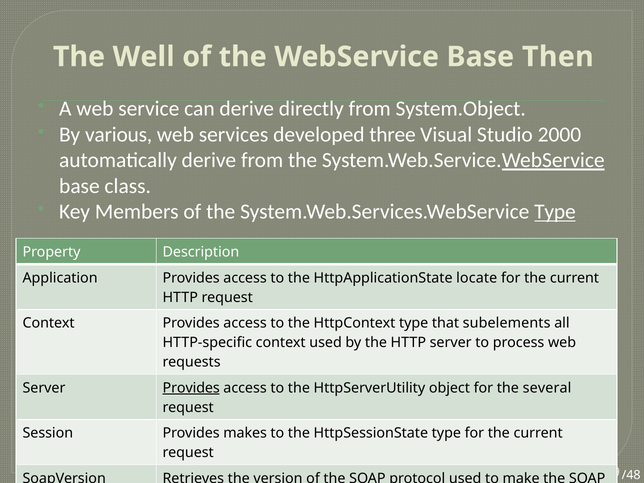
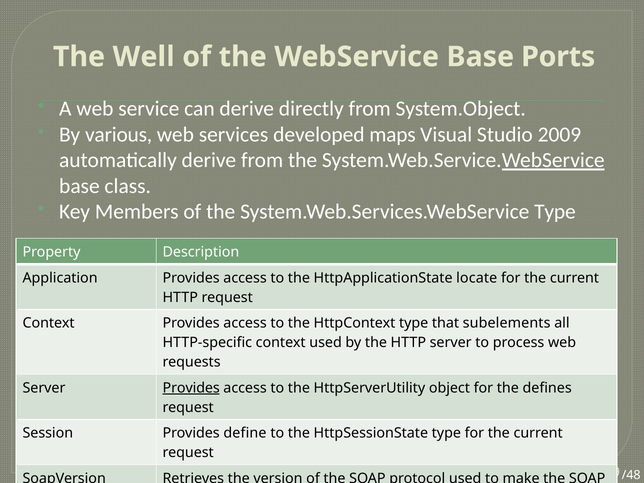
Then: Then -> Ports (558, 57)
three: three -> maps (393, 135)
2000: 2000 -> 2009 (559, 135)
Type underline: present -> none (555, 212)
several: several -> defines (547, 388)
makes: makes -> define (245, 433)
